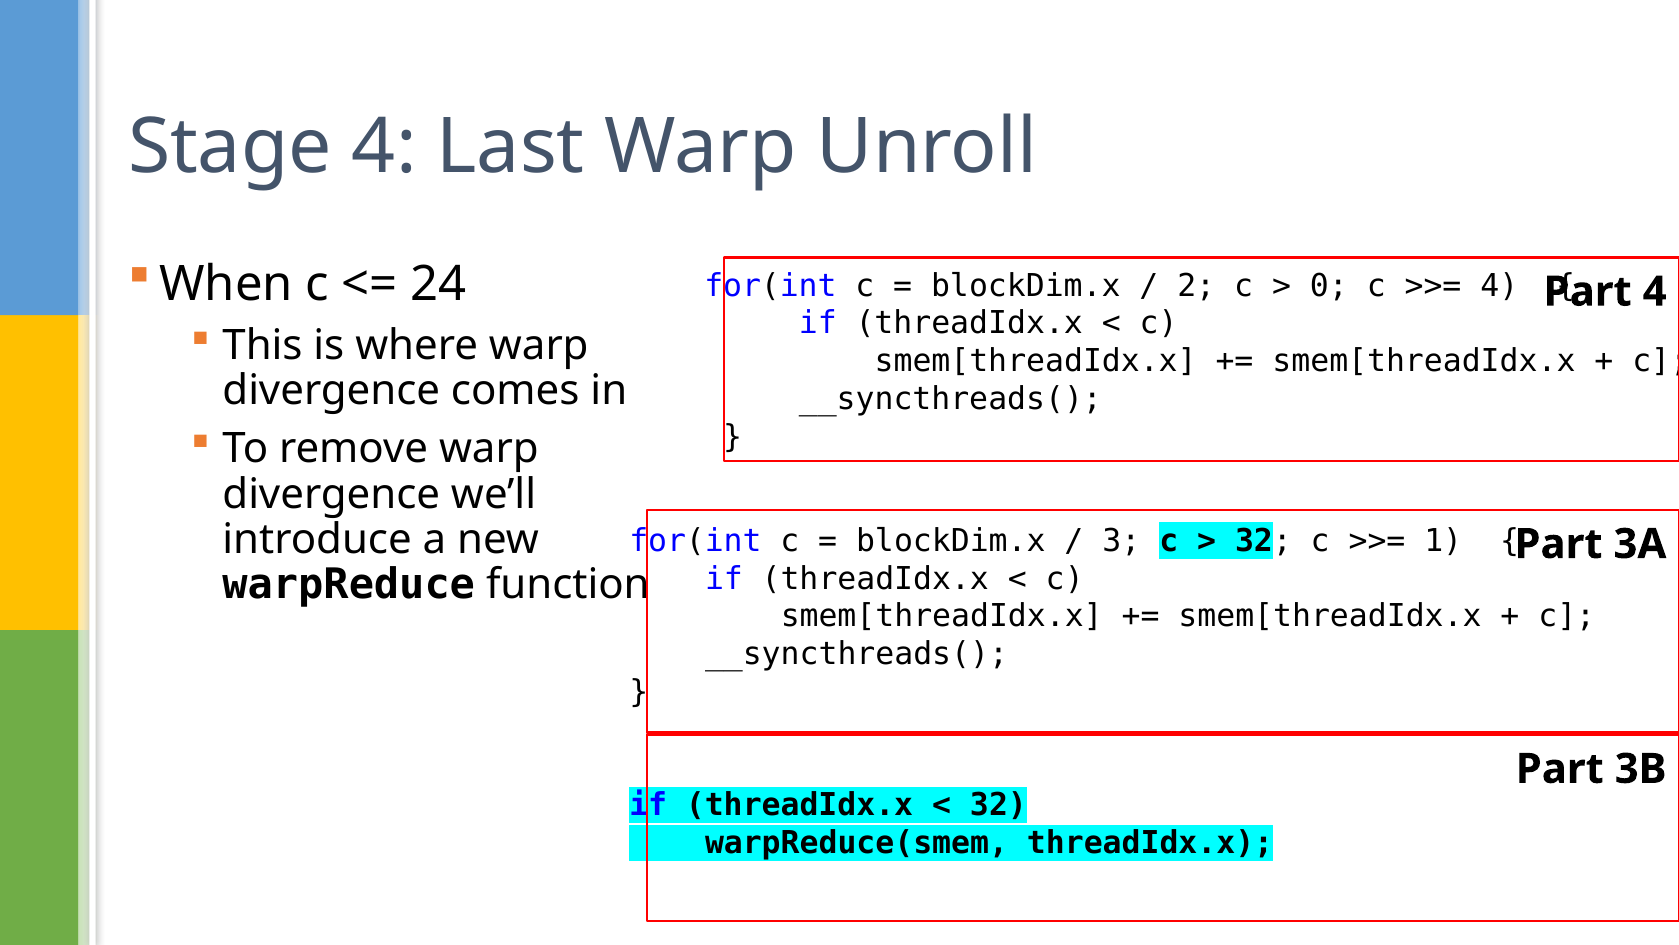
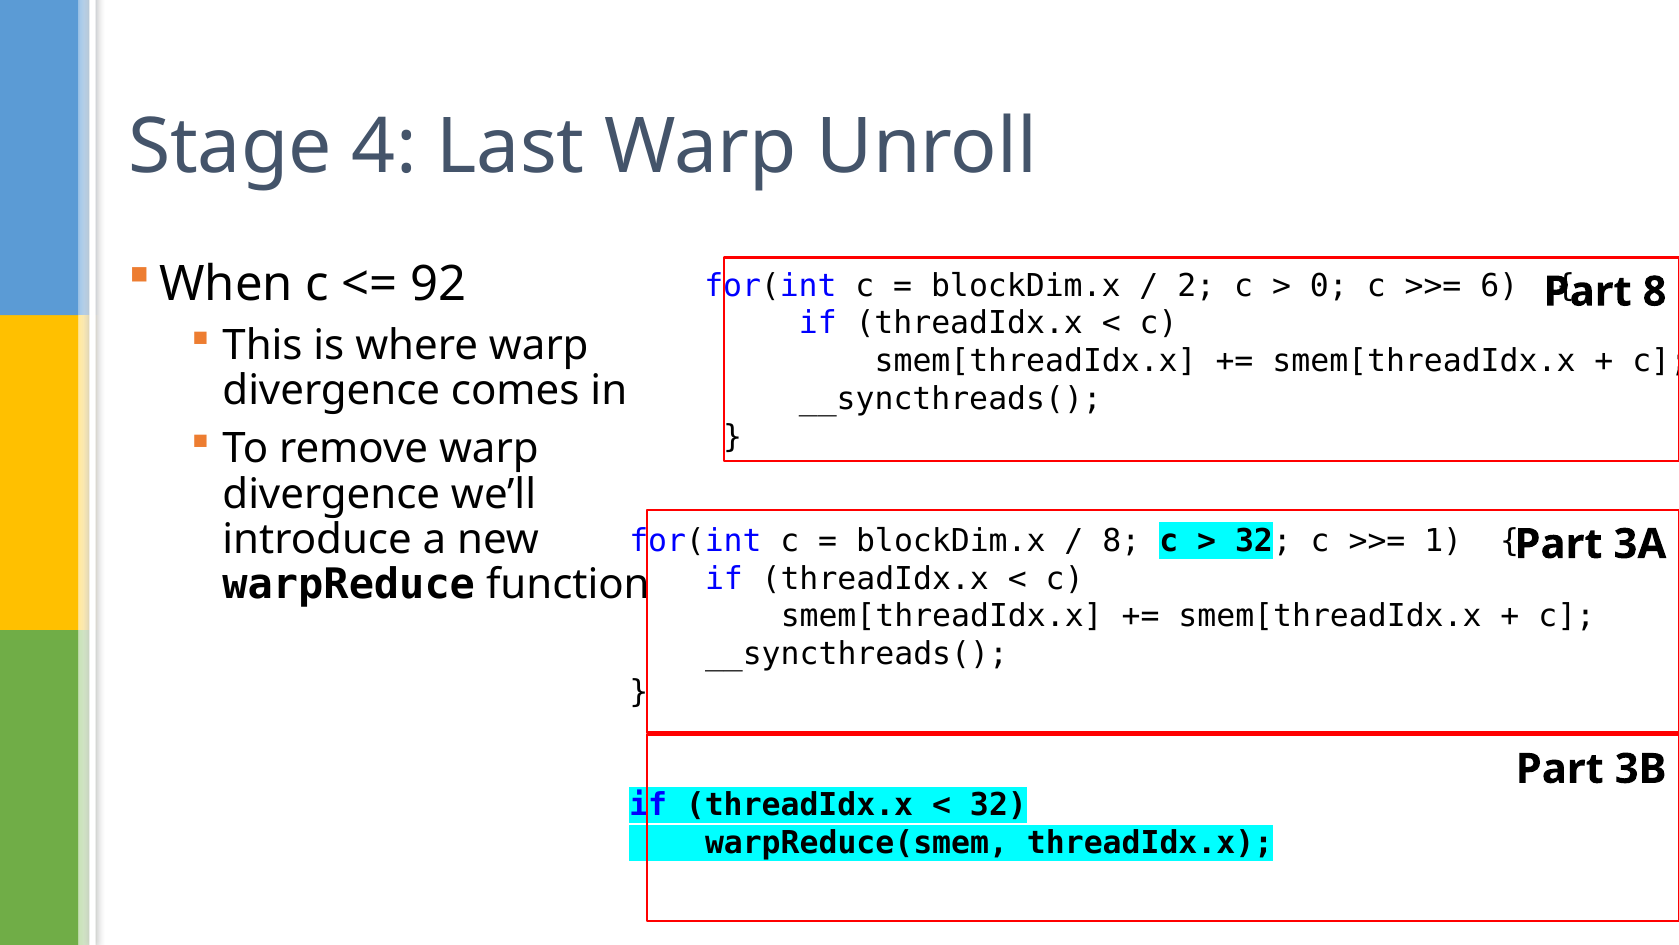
24: 24 -> 92 (438, 284)
4: 4 -> 6 (1499, 286)
4: 4 -> 8 (1655, 292)
3: 3 -> 8 (1121, 541)
